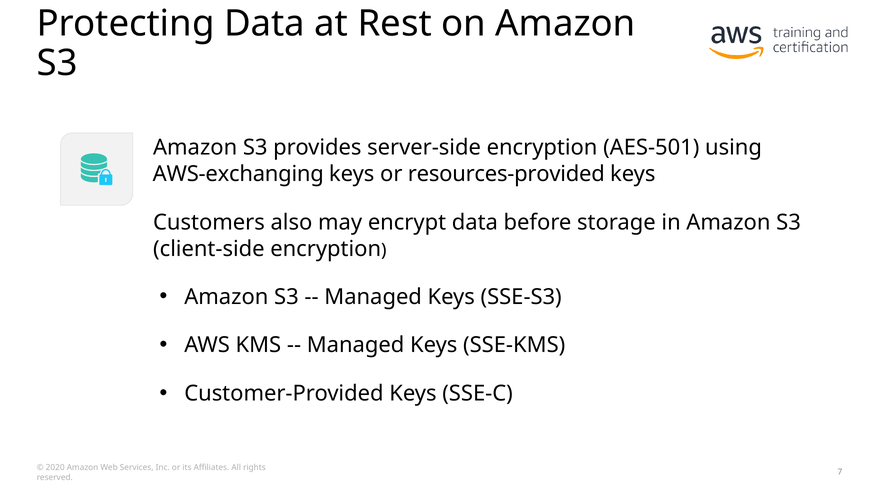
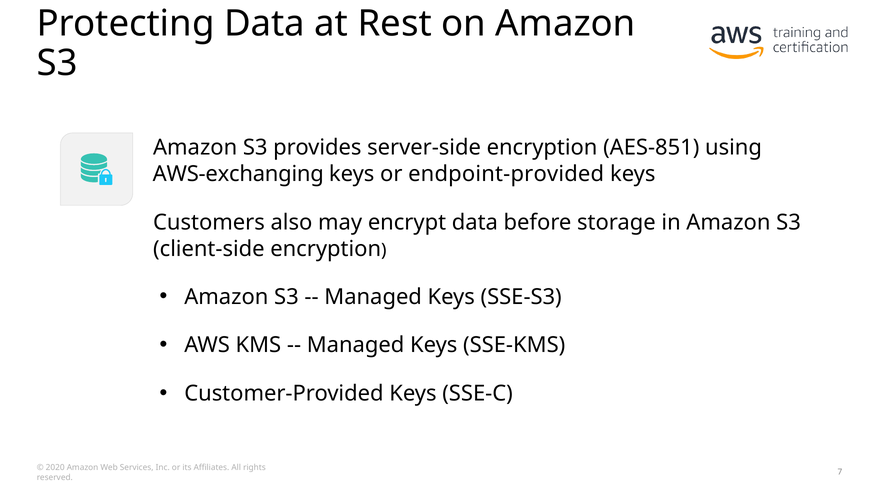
AES-501: AES-501 -> AES-851 (651, 148)
resources-provided: resources-provided -> endpoint-provided (506, 174)
